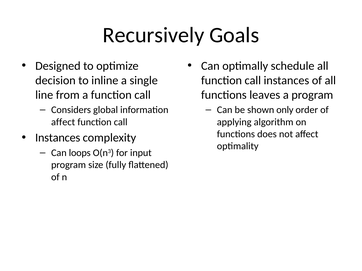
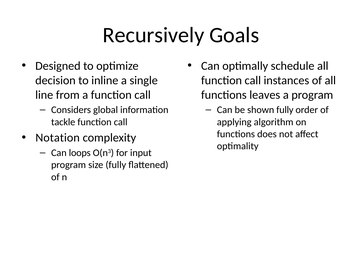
shown only: only -> fully (285, 110)
affect: affect -> tackle (63, 122)
Instances: Instances -> Notation (58, 138)
